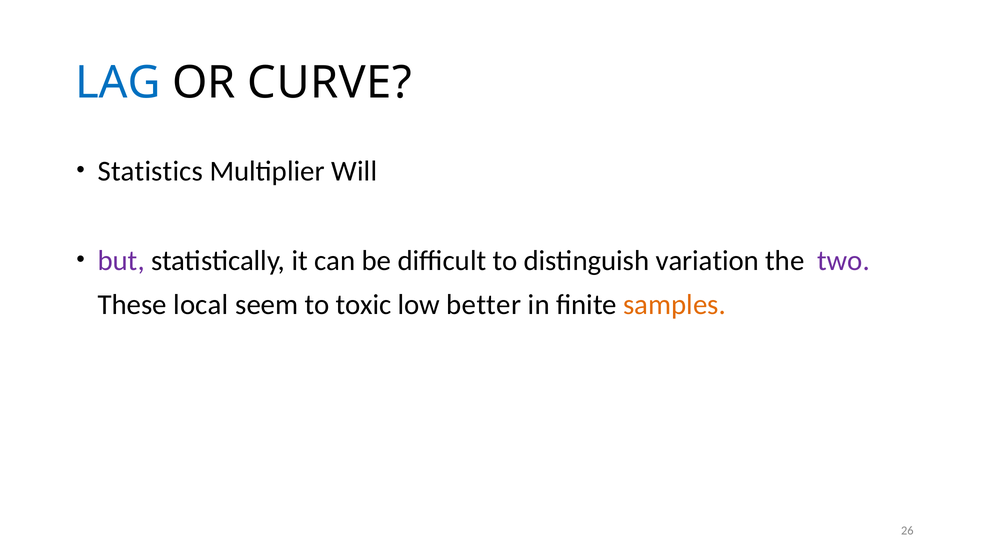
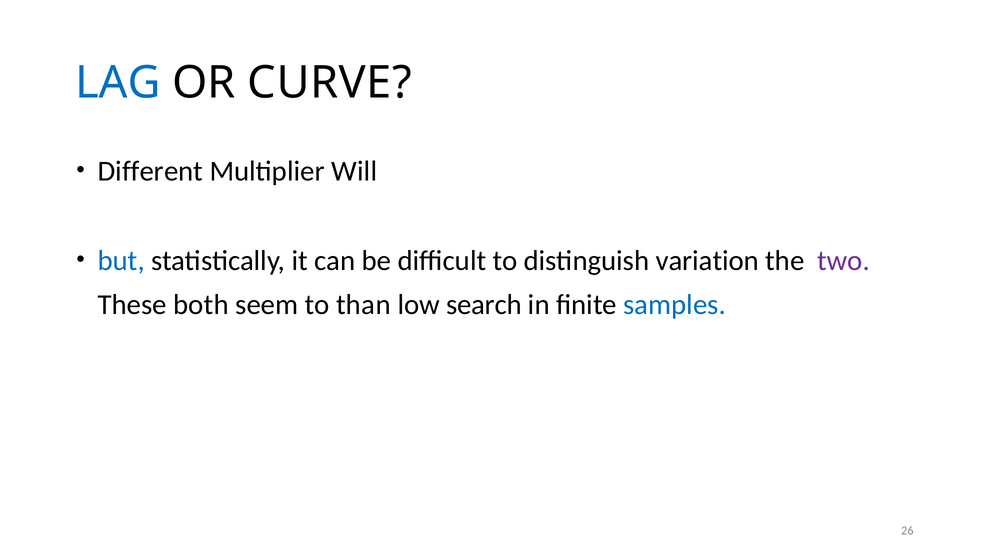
Statistics: Statistics -> Different (150, 171)
but colour: purple -> blue (121, 261)
local: local -> both (201, 305)
toxic: toxic -> than (363, 305)
better: better -> search (484, 305)
samples colour: orange -> blue (675, 305)
